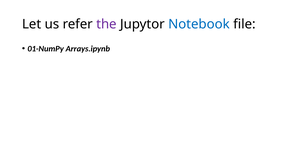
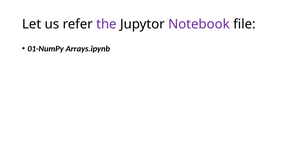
Notebook colour: blue -> purple (199, 24)
